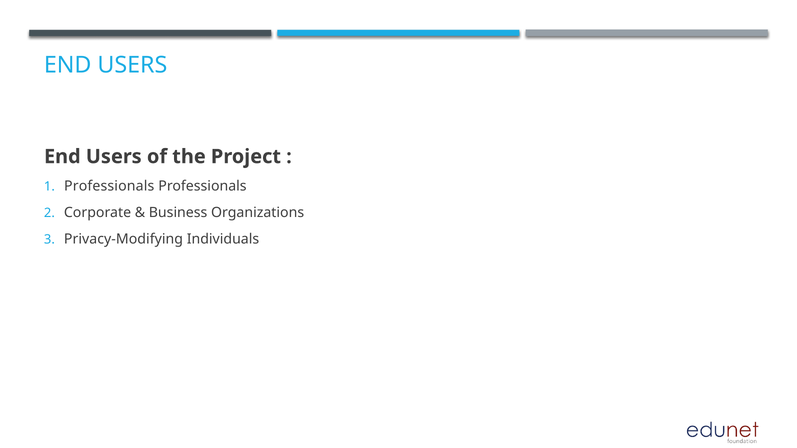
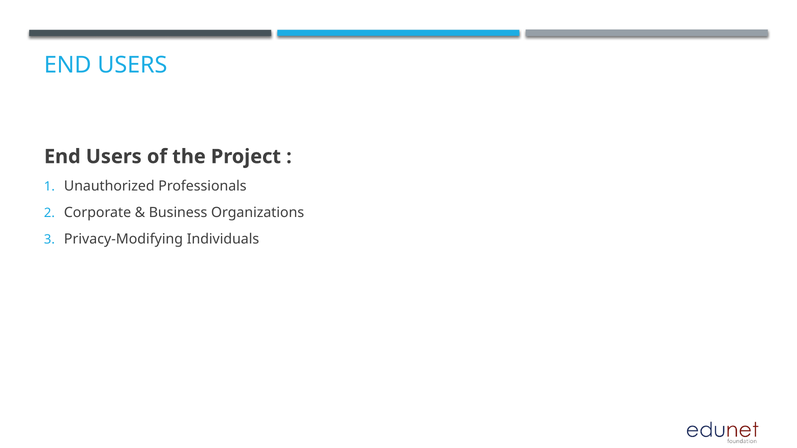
Professionals: Professionals -> Unauthorized (109, 186)
